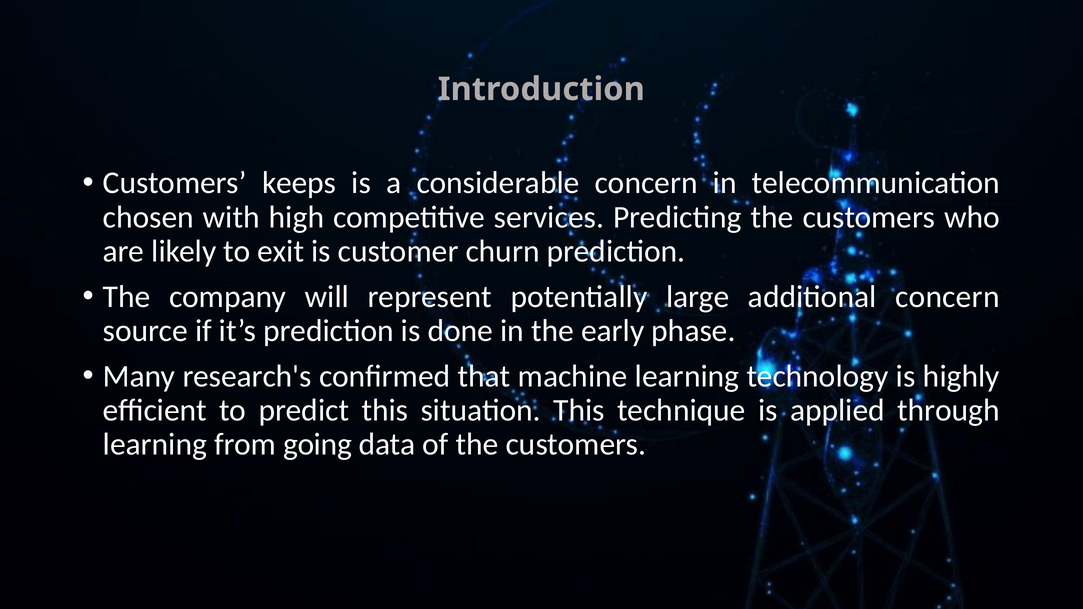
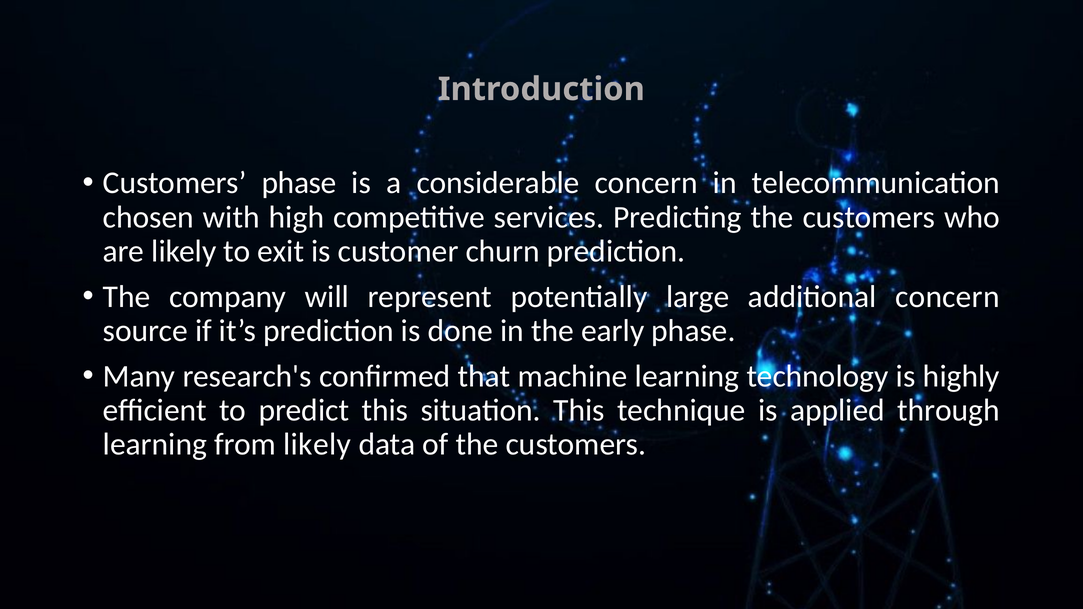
Customers keeps: keeps -> phase (299, 183)
from going: going -> likely (317, 445)
